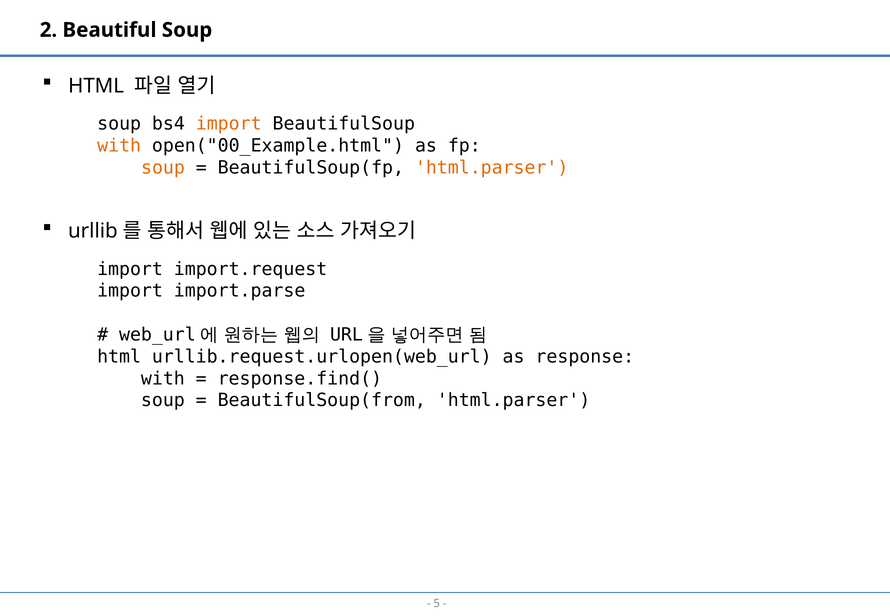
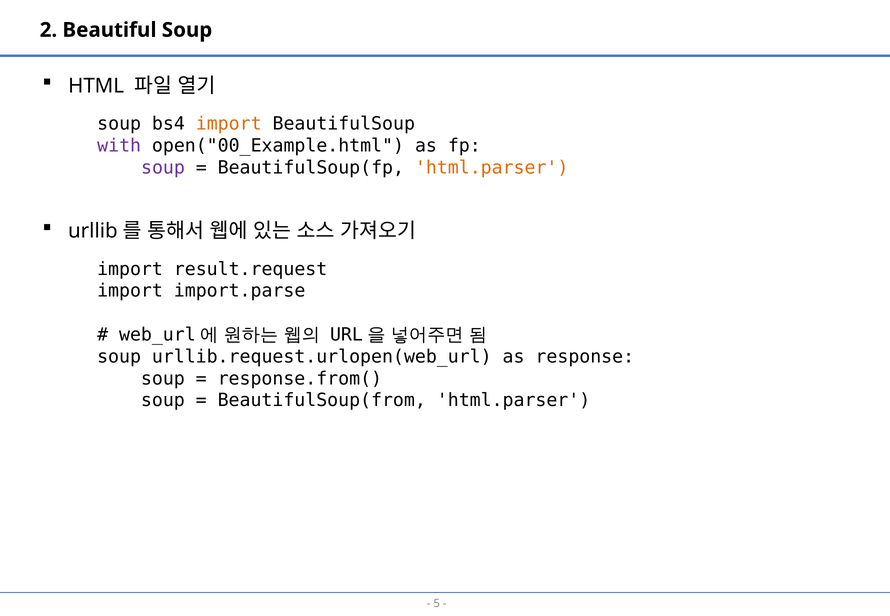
with colour: orange -> purple (119, 146)
soup colour: orange -> purple (163, 168)
import.request: import.request -> result.request (251, 269)
html: html -> soup (119, 357)
with: with -> soup (163, 379)
response.find(: response.find( -> response.from( (300, 379)
